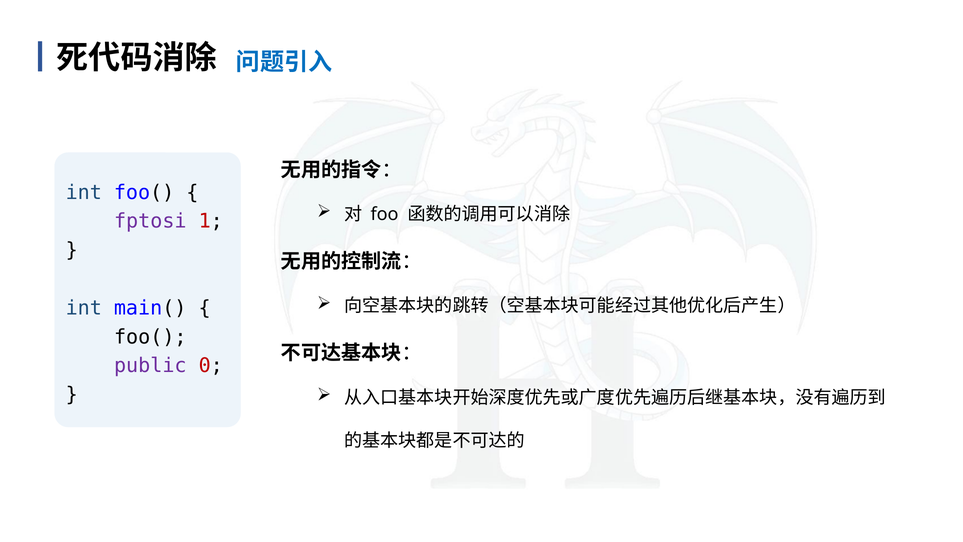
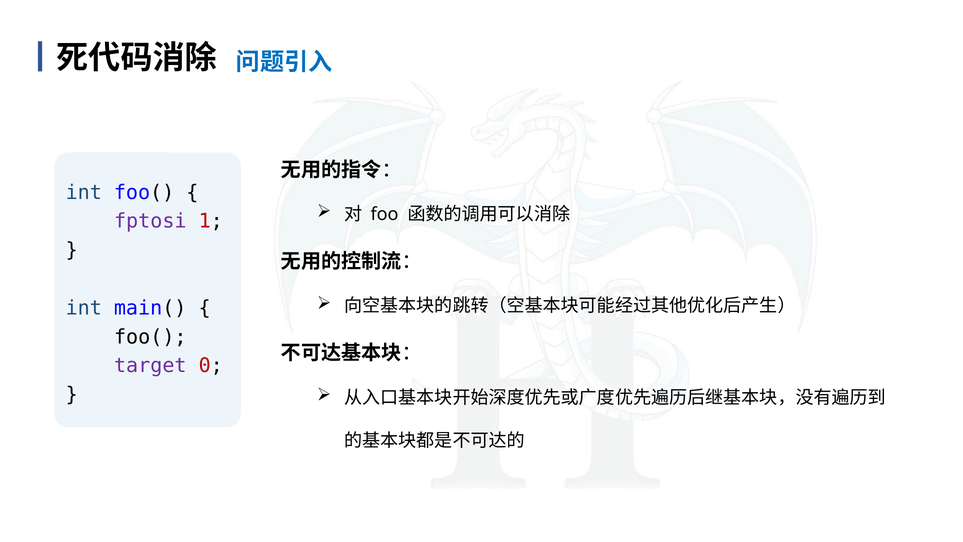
public: public -> target (150, 366)
